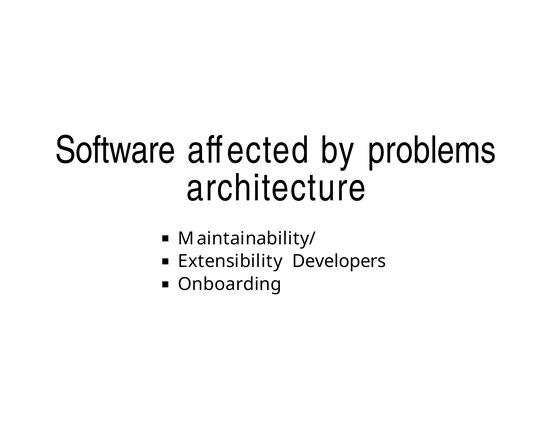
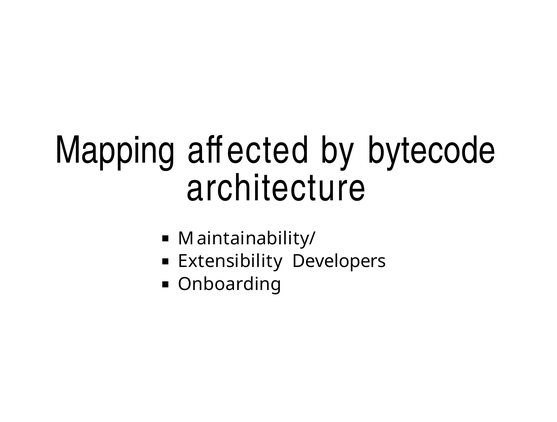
Software: Software -> Mapping (115, 150)
problems: problems -> bytecode (432, 150)
